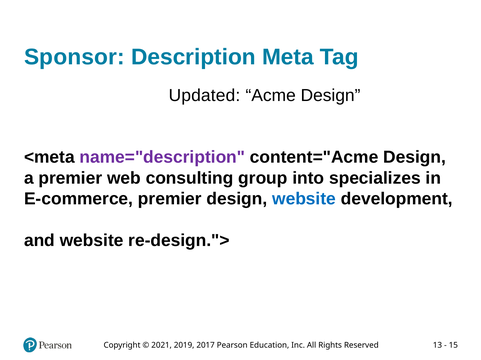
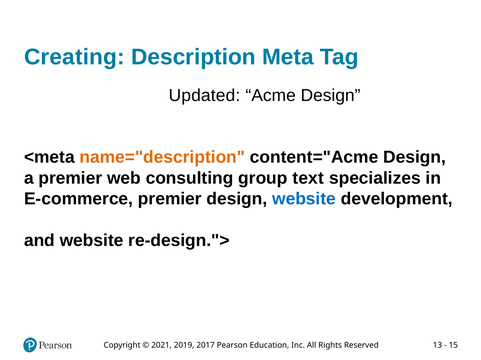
Sponsor: Sponsor -> Creating (74, 57)
name="description colour: purple -> orange (162, 158)
into: into -> text (308, 178)
